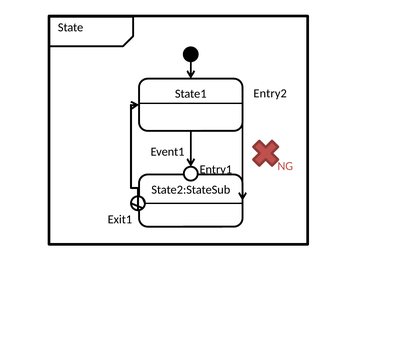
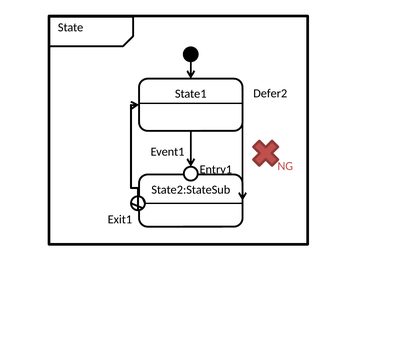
Entry2: Entry2 -> Defer2 (270, 94)
